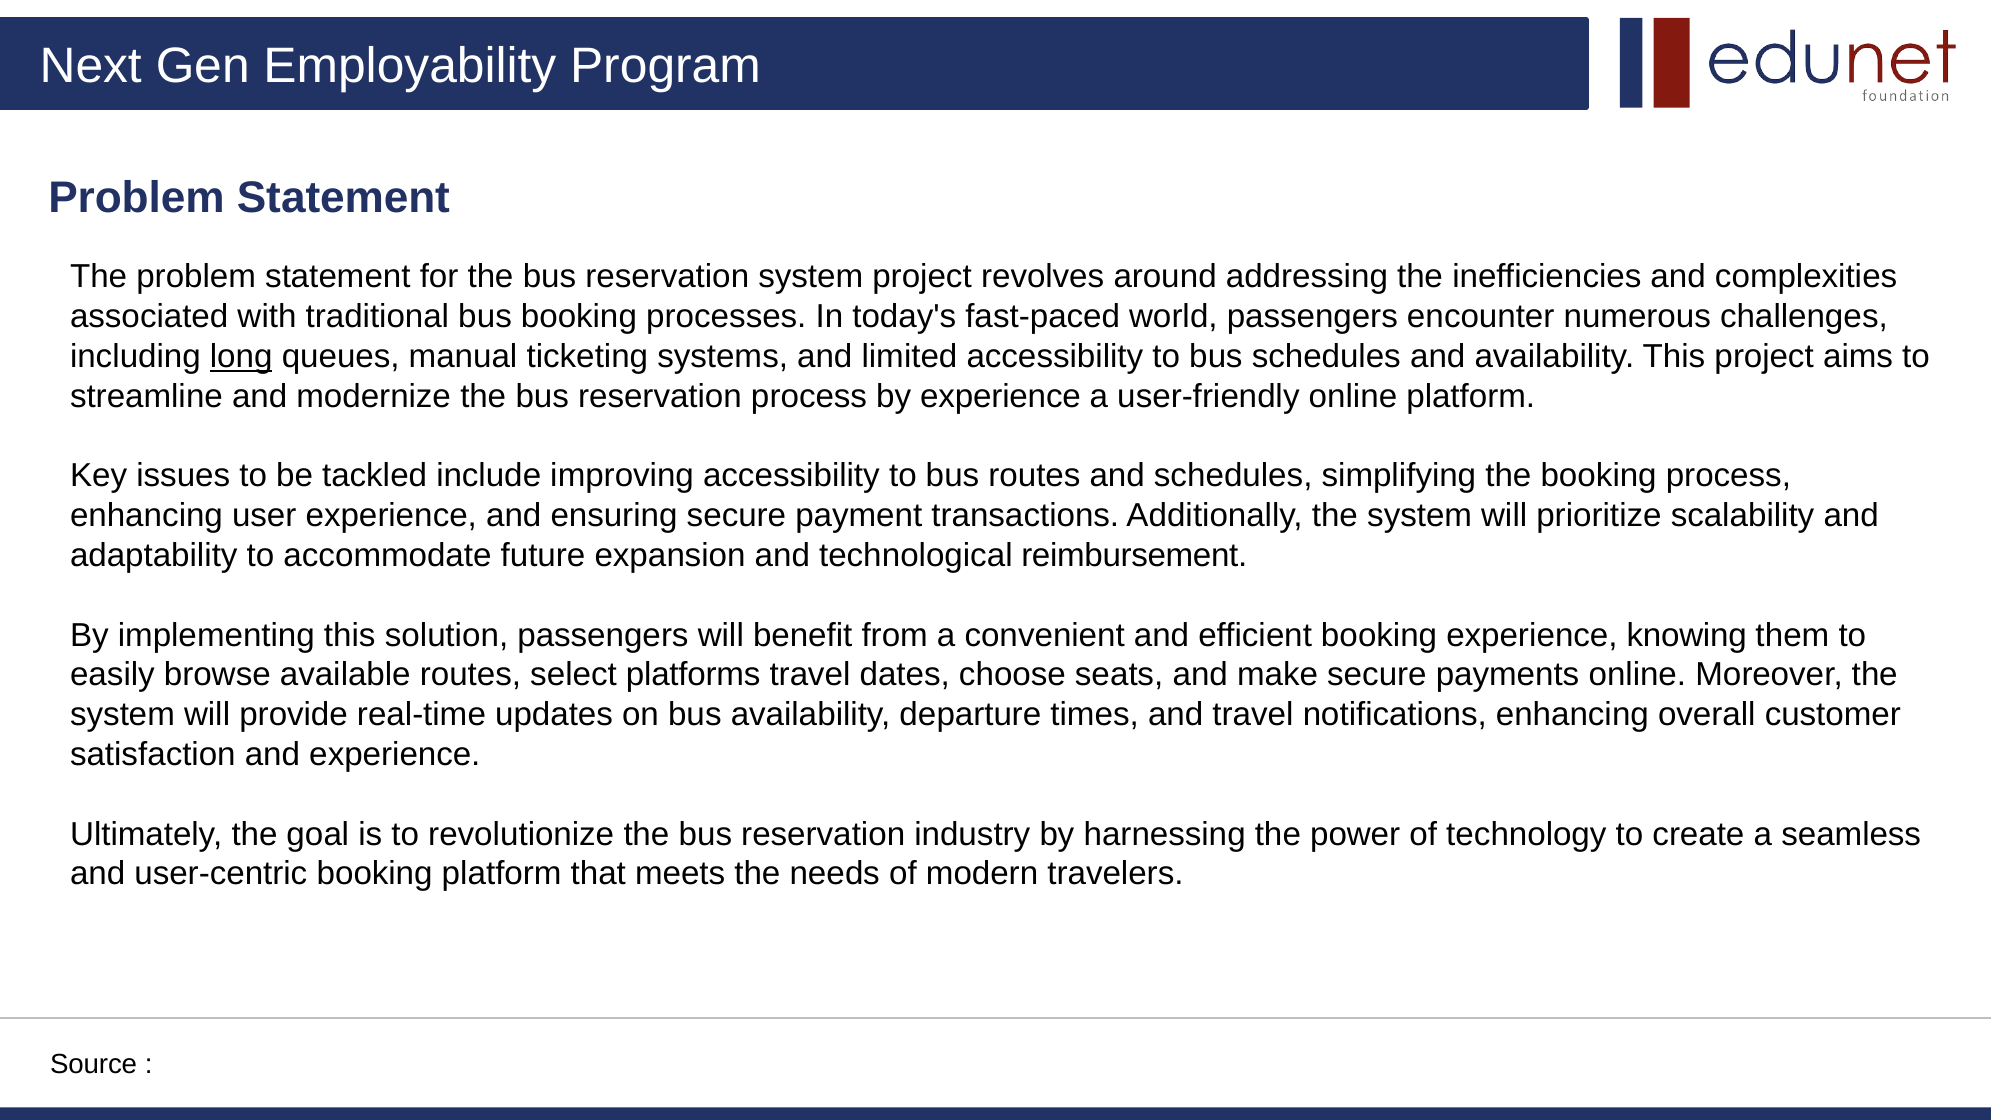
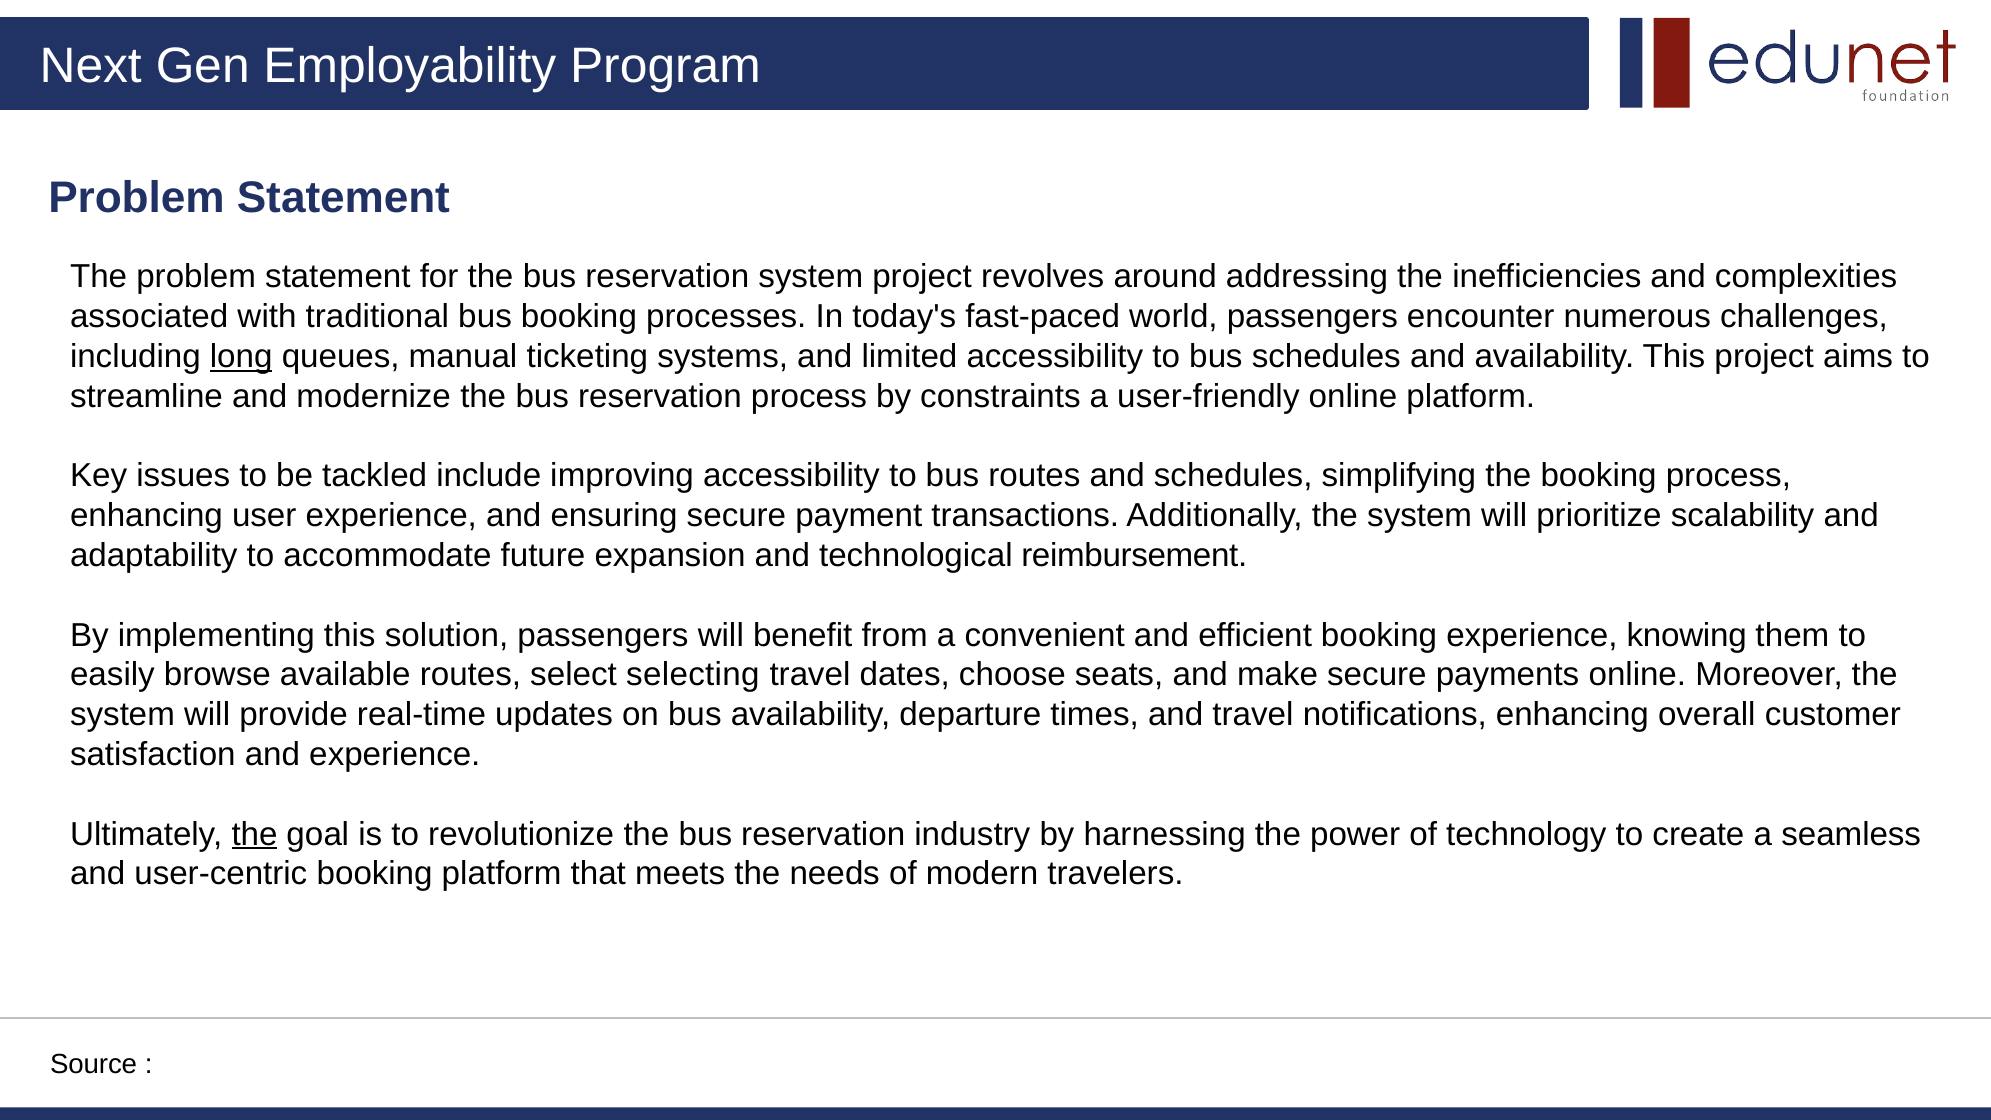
by experience: experience -> constraints (1000, 396)
platforms: platforms -> selecting (693, 675)
the underline: none -> present (254, 834)
